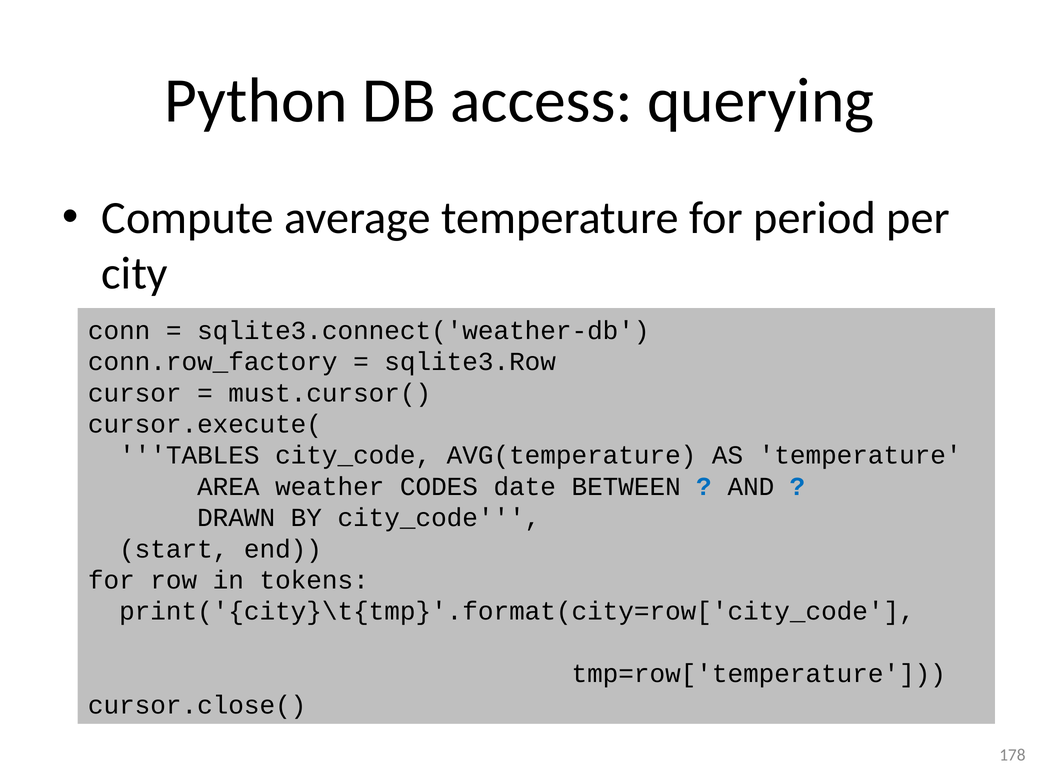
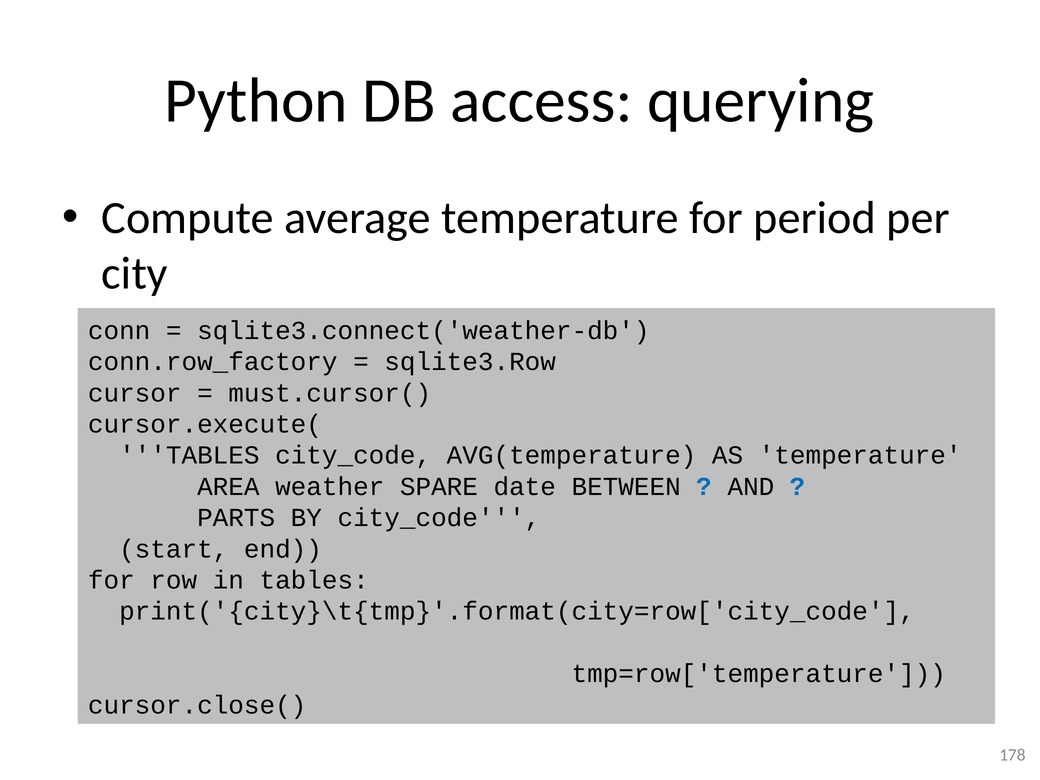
CODES: CODES -> SPARE (439, 487)
DRAWN: DRAWN -> PARTS (236, 518)
in tokens: tokens -> tables (314, 580)
